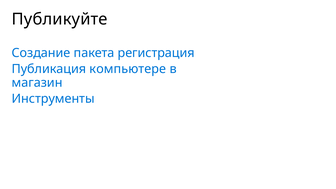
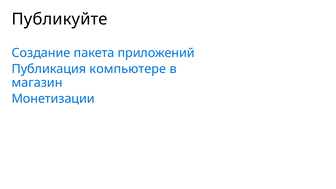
регистрация: регистрация -> приложений (156, 53)
Инструменты: Инструменты -> Монетизации (53, 99)
